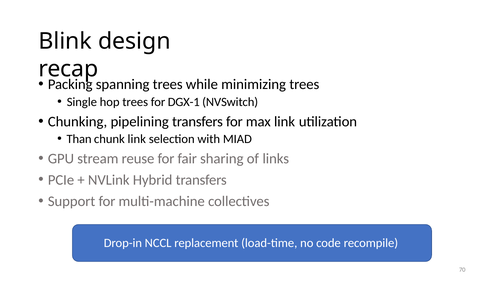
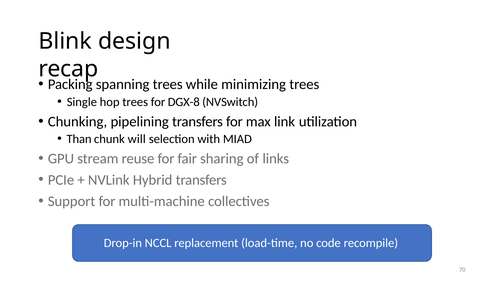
DGX-1: DGX-1 -> DGX-8 (184, 102)
chunk link: link -> will (137, 139)
